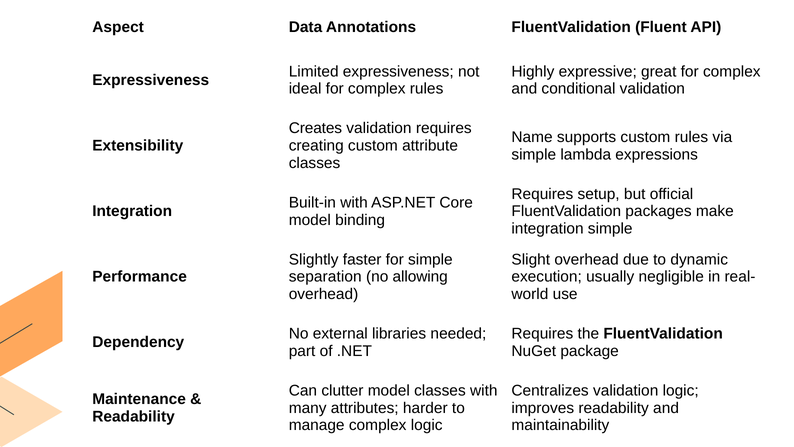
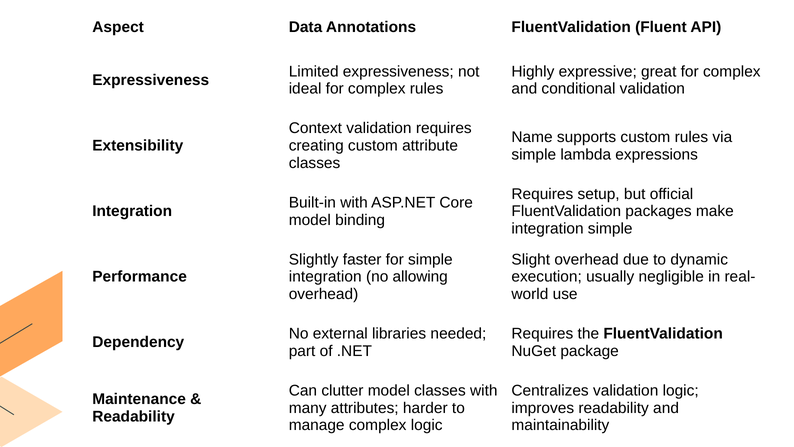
Creates: Creates -> Context (315, 128)
separation: separation -> integration (325, 277)
